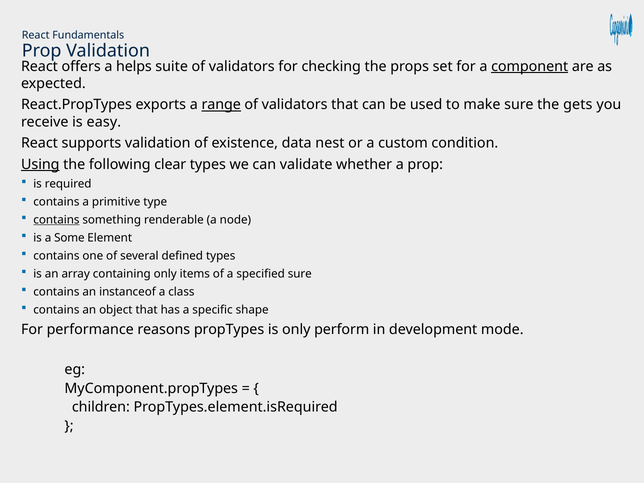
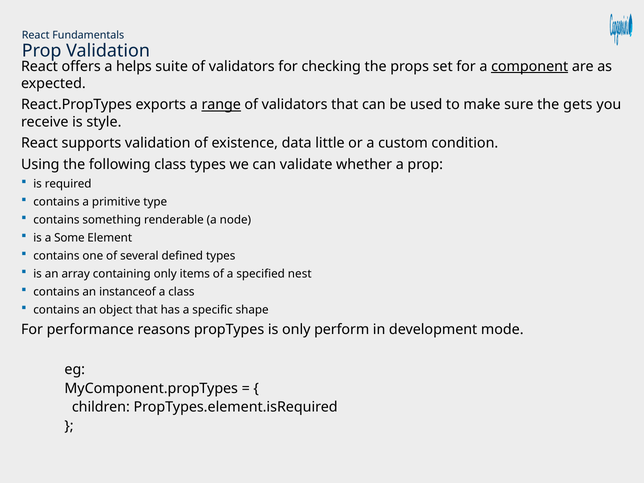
easy: easy -> style (104, 122)
nest: nest -> little (330, 143)
Using underline: present -> none (40, 164)
following clear: clear -> class (170, 164)
contains underline: present -> none (56, 220)
specified sure: sure -> nest (300, 274)
